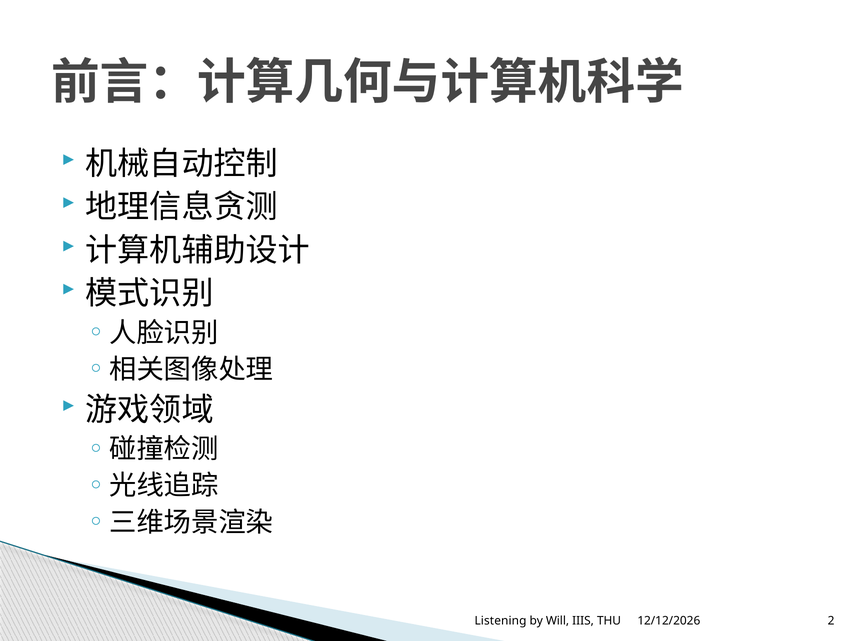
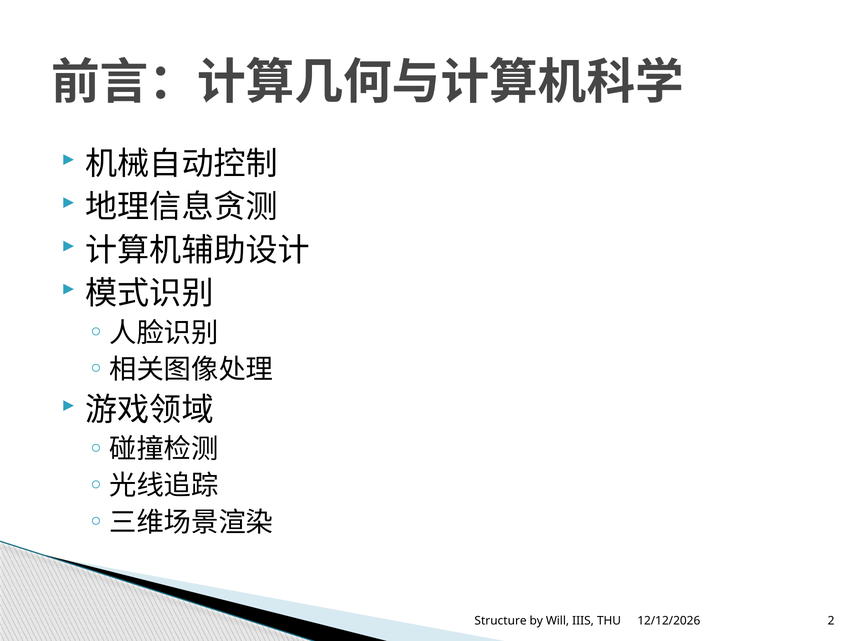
Listening: Listening -> Structure (501, 621)
